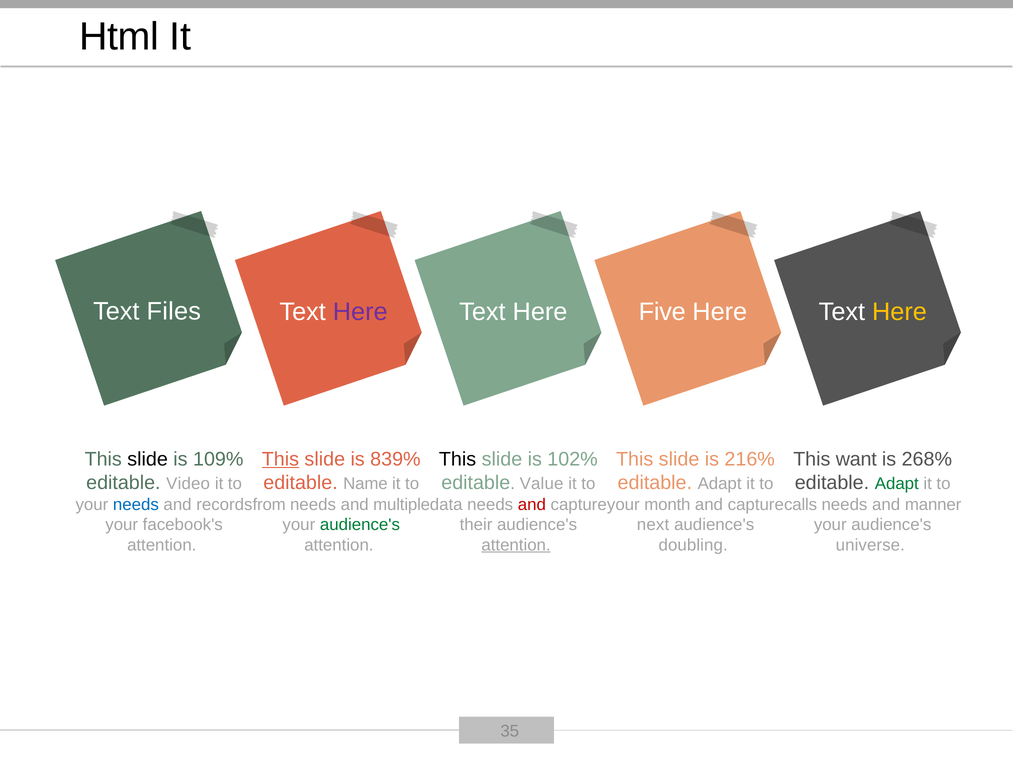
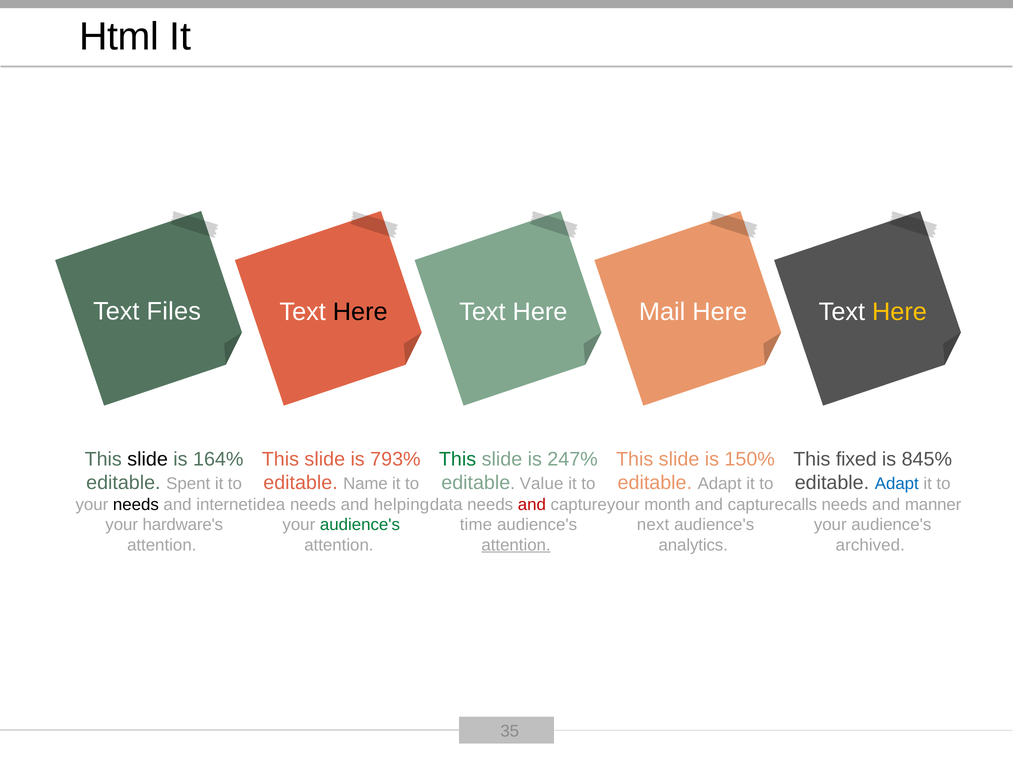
Here colour: purple -> black (360, 312)
Five: Five -> Mail (662, 312)
109%: 109% -> 164% (218, 460)
This underline: present -> none (280, 460)
839%: 839% -> 793% (395, 460)
This colour: black -> green (458, 460)
102%: 102% -> 247% (573, 460)
216%: 216% -> 150% (750, 460)
want: want -> fixed (856, 460)
268%: 268% -> 845% (927, 460)
Video: Video -> Spent (188, 484)
Adapt colour: green -> blue (897, 484)
needs colour: blue -> black (136, 505)
records: records -> internet (224, 505)
from: from -> idea (269, 505)
multiple: multiple -> helping (401, 505)
facebook's: facebook's -> hardware's (183, 525)
their: their -> time (476, 525)
doubling: doubling -> analytics (693, 546)
universe: universe -> archived (870, 546)
